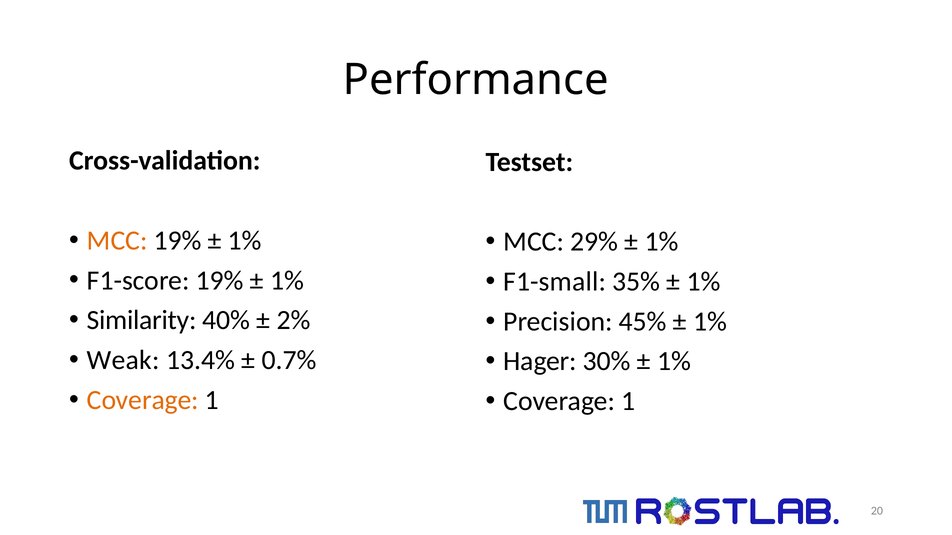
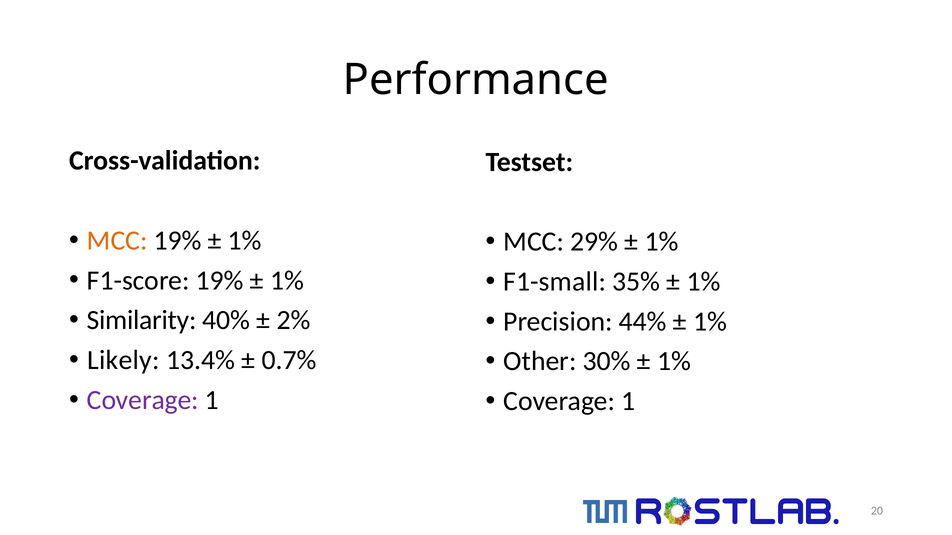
45%: 45% -> 44% (643, 322)
Weak: Weak -> Likely (123, 360)
Hager: Hager -> Other (540, 362)
Coverage colour: orange -> purple (143, 400)
